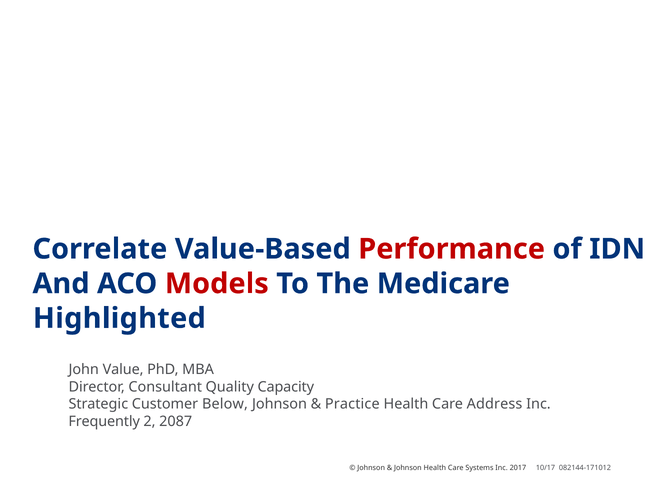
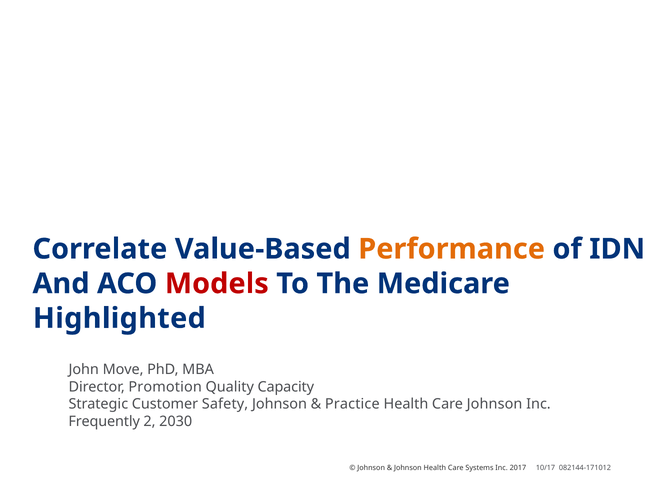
Performance colour: red -> orange (452, 249)
Value: Value -> Move (123, 370)
Consultant: Consultant -> Promotion (165, 387)
Below: Below -> Safety (225, 405)
Care Address: Address -> Johnson (495, 405)
2087: 2087 -> 2030 (176, 422)
